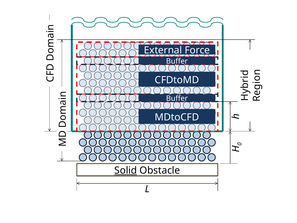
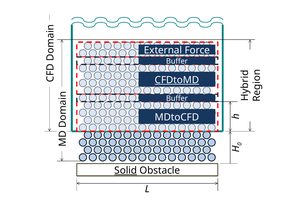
CFDtoMD underline: none -> present (177, 80)
